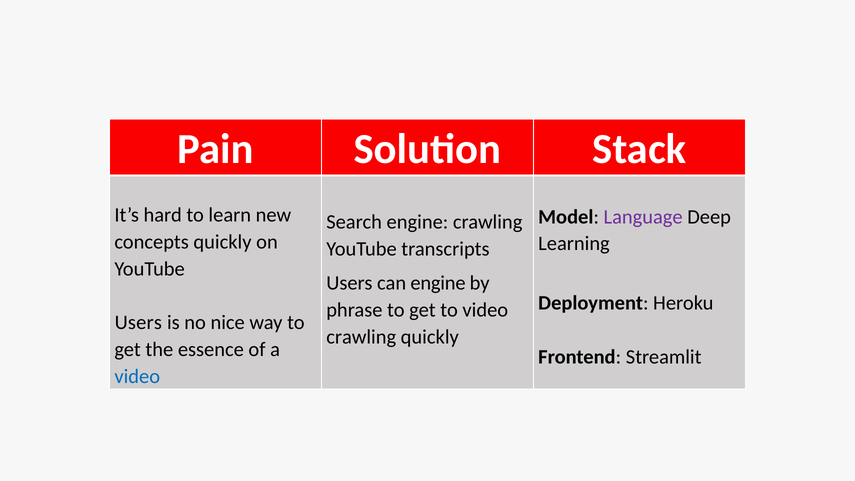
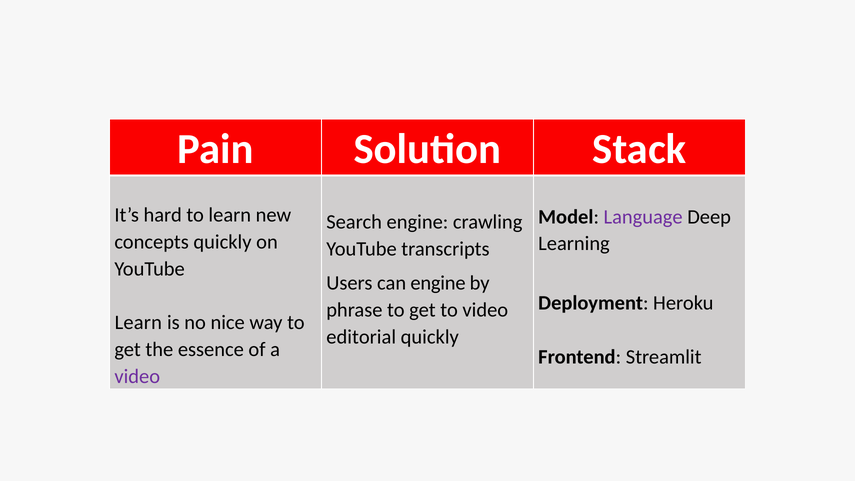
Users: Users -> Learn (138, 323)
crawling: crawling -> editorial (361, 337)
video colour: blue -> purple (137, 376)
